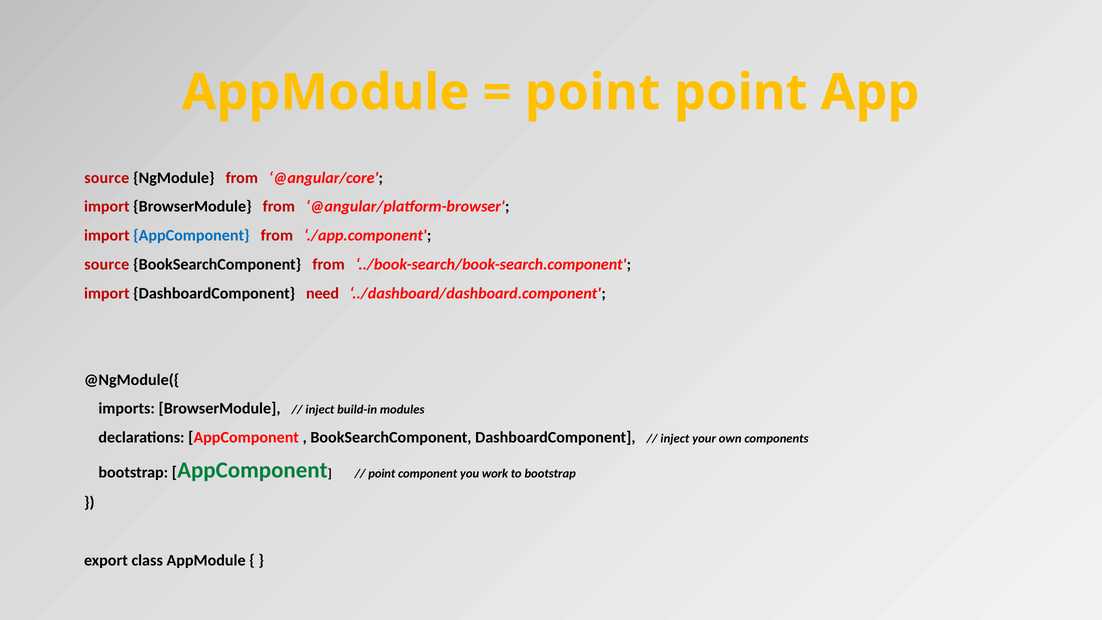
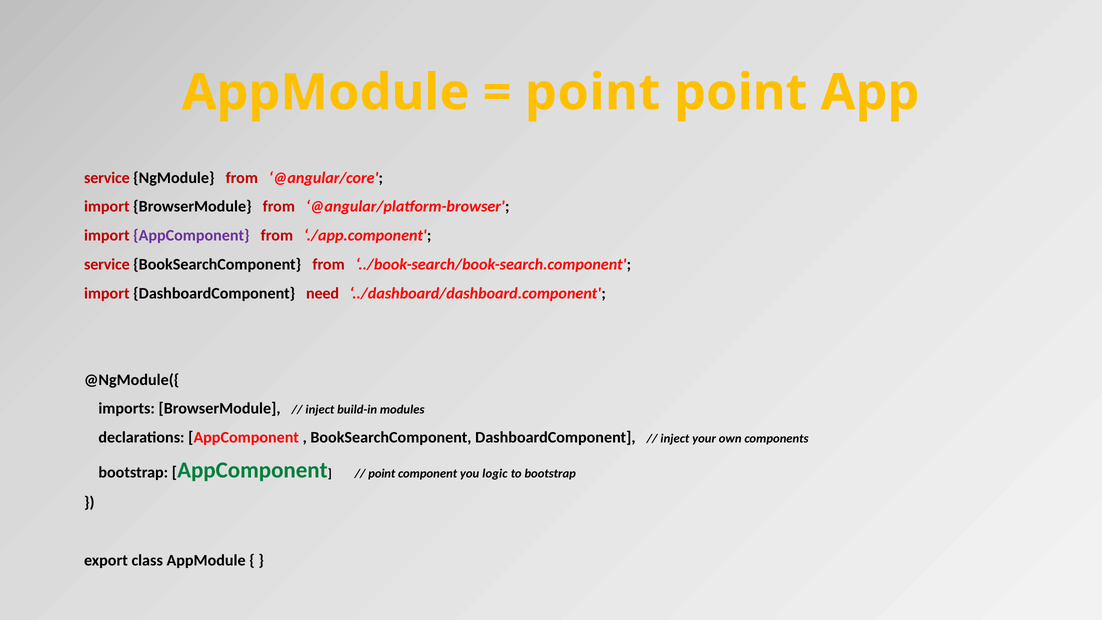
source: source -> service (107, 178)
AppComponent colour: blue -> purple (191, 235)
source: source -> service (107, 264)
work: work -> logic (495, 473)
